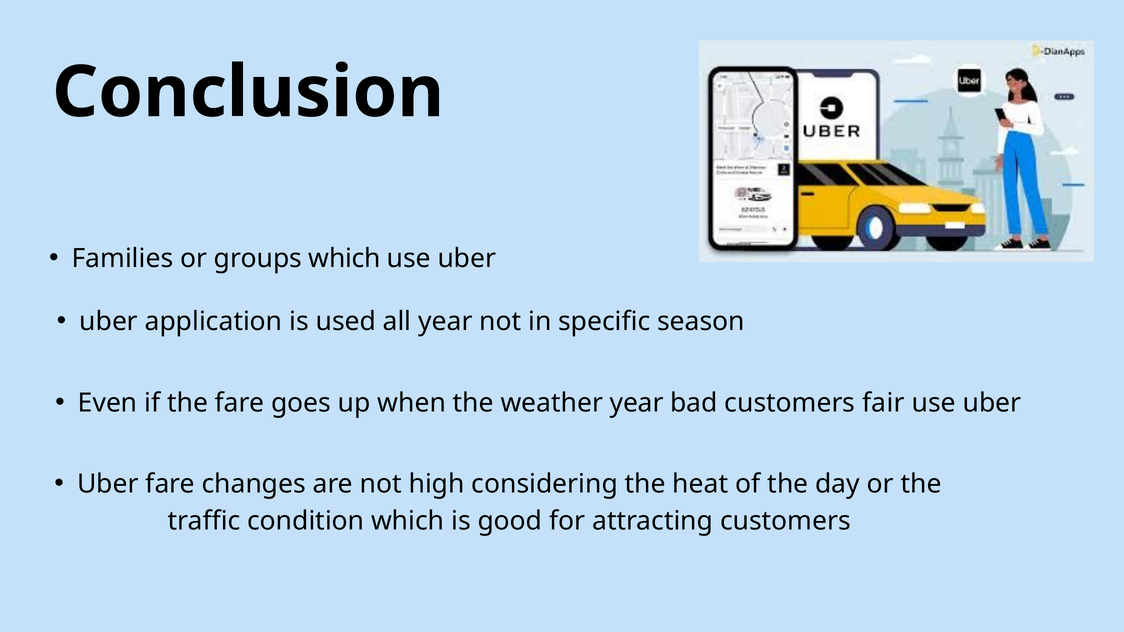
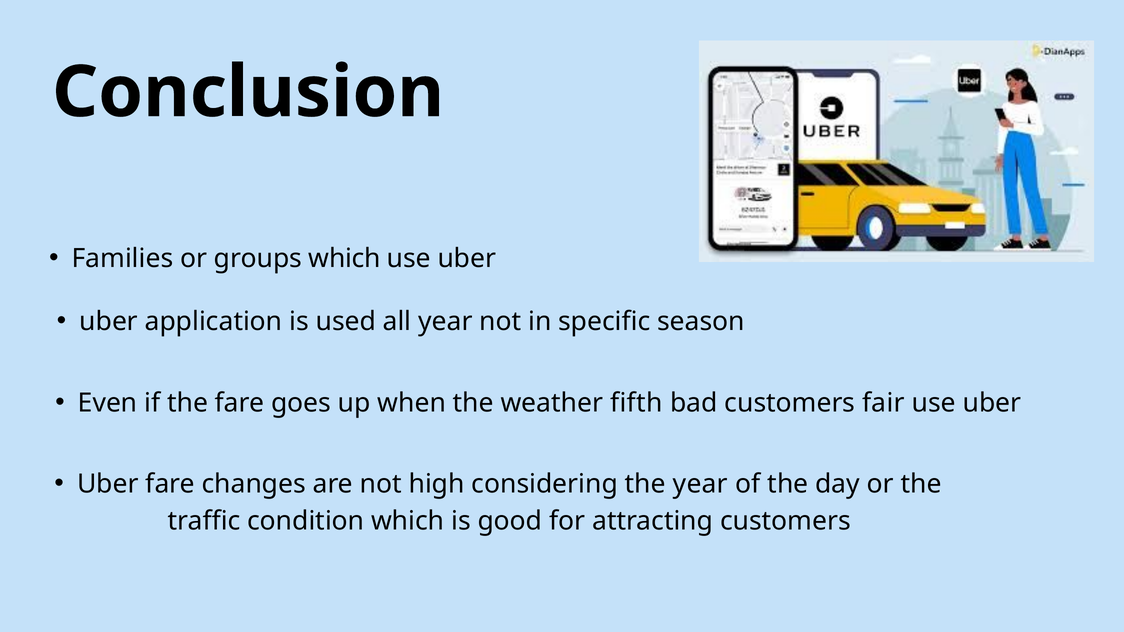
weather year: year -> fifth (636, 403)
the heat: heat -> year (700, 484)
